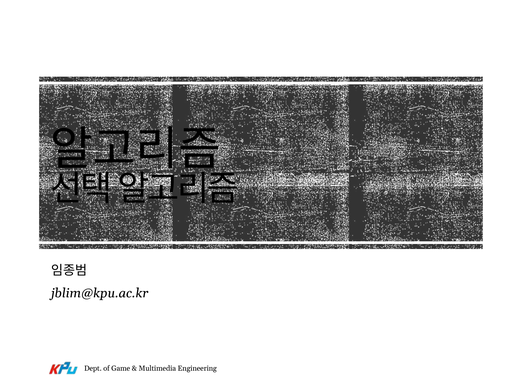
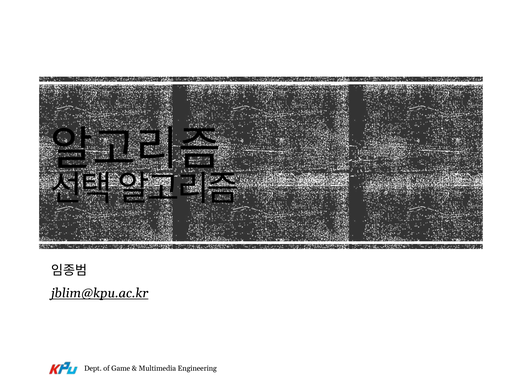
jblim@kpu.ac.kr underline: none -> present (100, 294)
